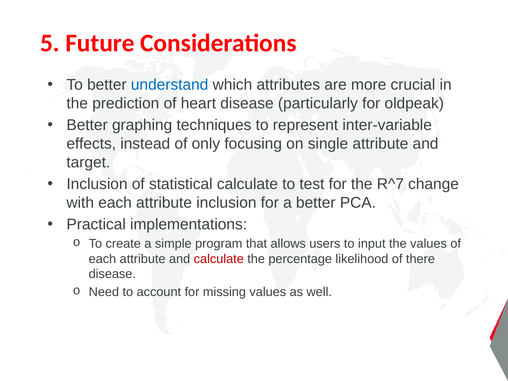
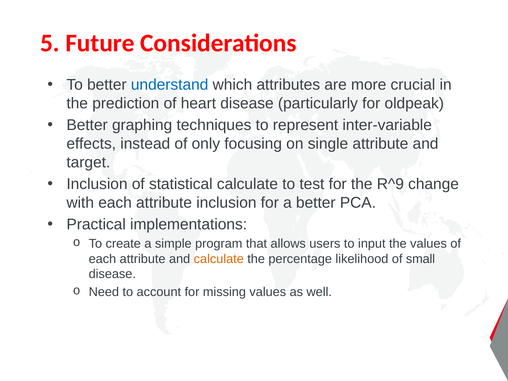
R^7: R^7 -> R^9 (390, 184)
calculate colour: red -> orange (219, 259)
there: there -> small (421, 259)
